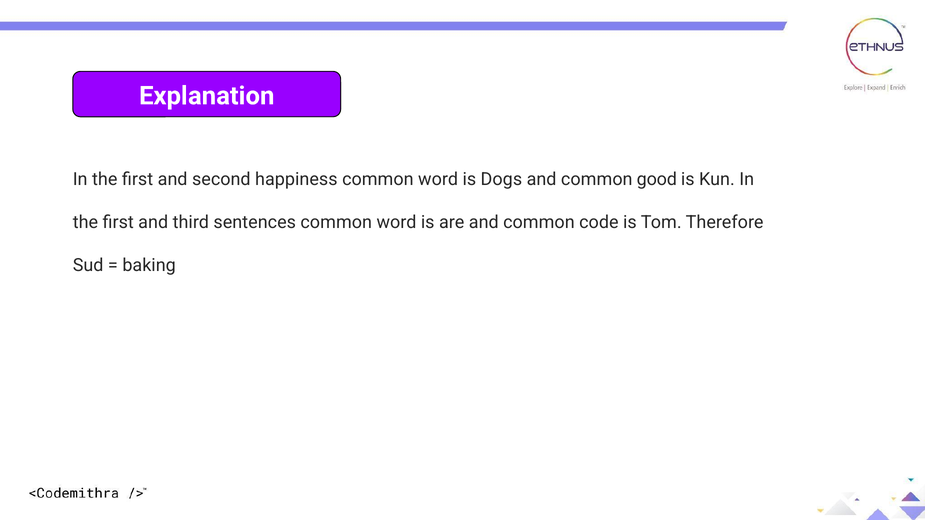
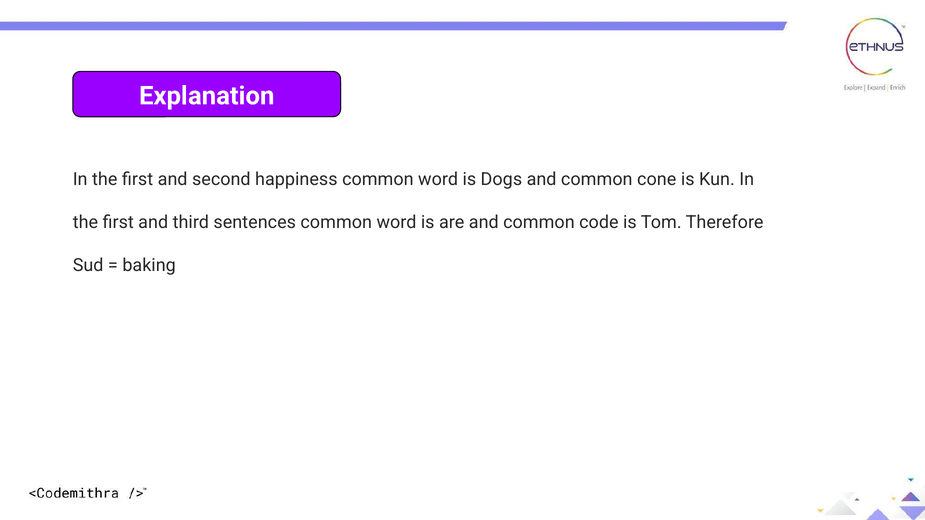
good: good -> cone (657, 179)
